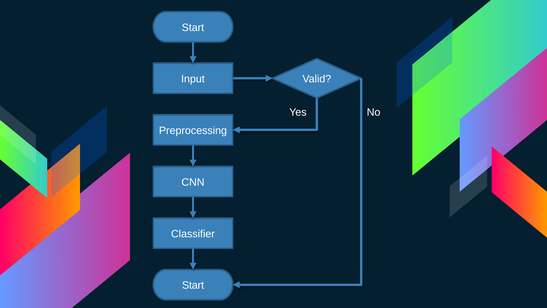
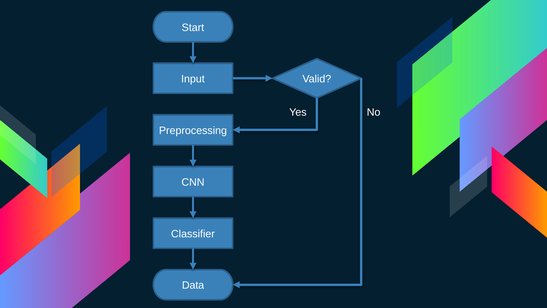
Start: Start -> Data (193, 285)
